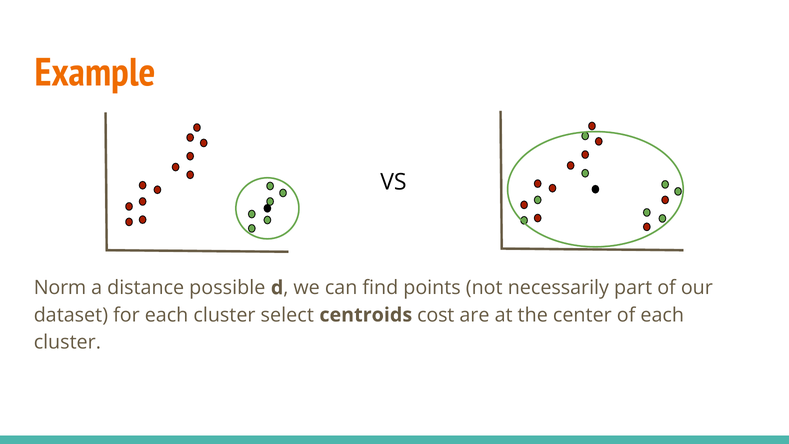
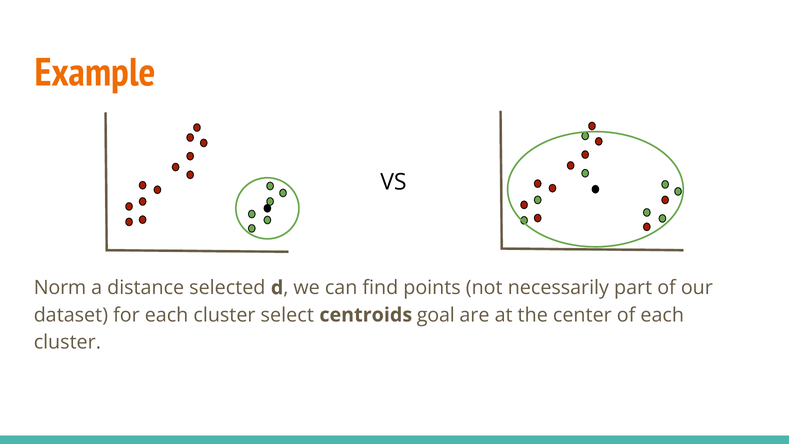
possible: possible -> selected (227, 288)
cost: cost -> goal (436, 315)
